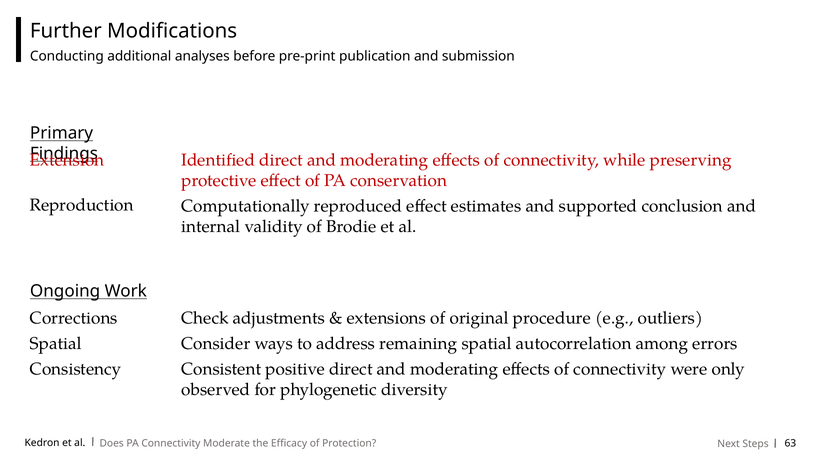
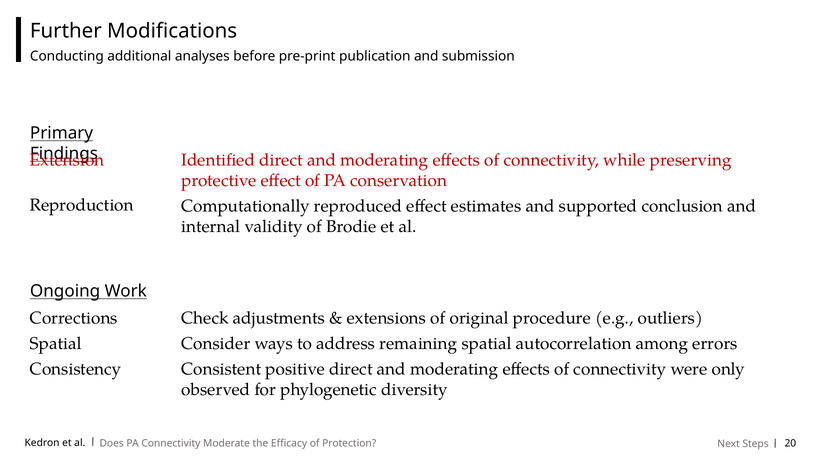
63: 63 -> 20 (790, 444)
